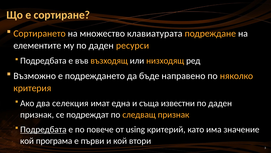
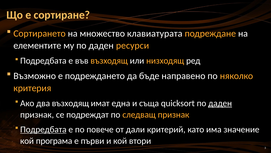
два селекция: селекция -> възходящ (70, 103)
известни: известни -> quicksort (178, 103)
даден underline: none -> present (220, 103)
using: using -> дали (135, 129)
